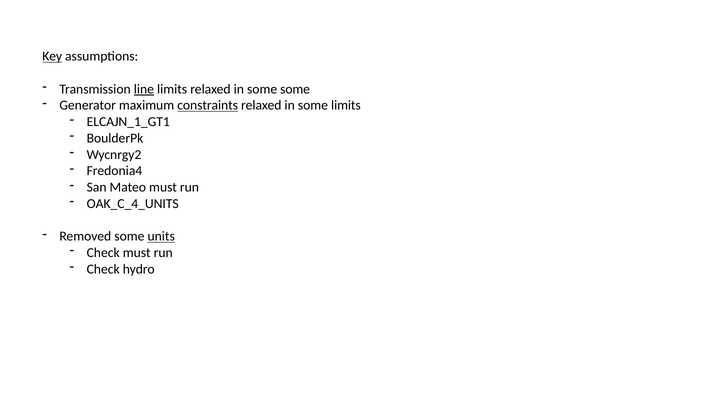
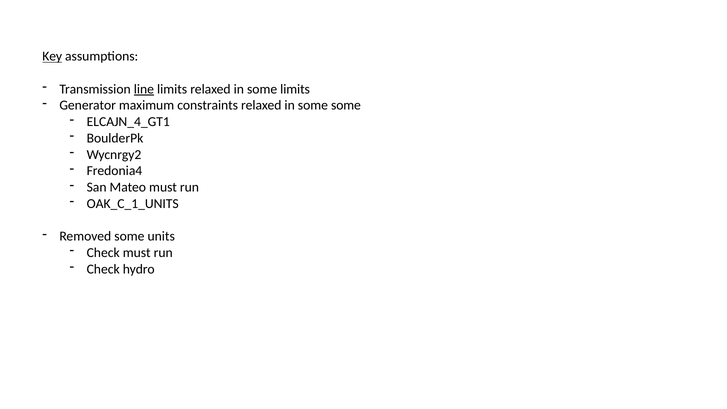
some some: some -> limits (295, 89)
constraints underline: present -> none (208, 105)
some limits: limits -> some (346, 105)
ELCAJN_1_GT1: ELCAJN_1_GT1 -> ELCAJN_4_GT1 (128, 122)
OAK_C_4_UNITS: OAK_C_4_UNITS -> OAK_C_1_UNITS (133, 204)
units underline: present -> none (161, 236)
